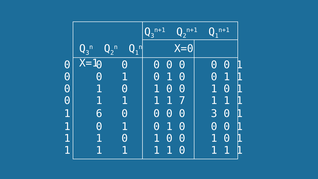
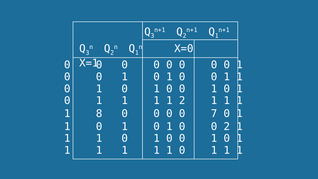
1 7: 7 -> 2 (182, 101)
6: 6 -> 8 (99, 114)
0 3: 3 -> 7 (214, 114)
1 0 0 0: 0 -> 2 (227, 126)
